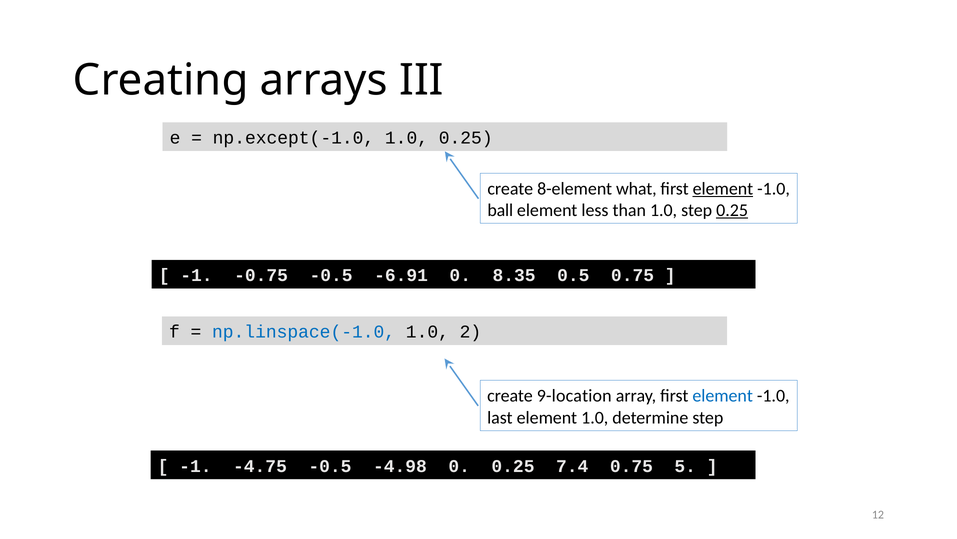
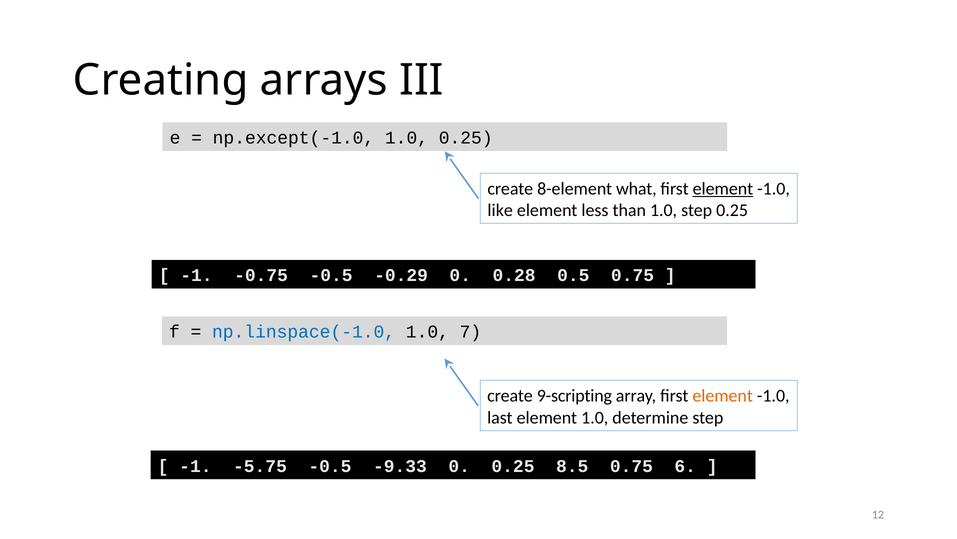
ball: ball -> like (500, 210)
0.25 underline: present -> none (732, 210)
-6.91: -6.91 -> -0.29 (401, 275)
8.35: 8.35 -> 0.28 (514, 275)
2: 2 -> 7 (470, 332)
9-location: 9-location -> 9-scripting (574, 396)
element colour: blue -> orange (723, 396)
-4.75: -4.75 -> -5.75 (260, 466)
-4.98: -4.98 -> -9.33 (400, 466)
7.4: 7.4 -> 8.5 (572, 466)
5: 5 -> 6 (685, 466)
